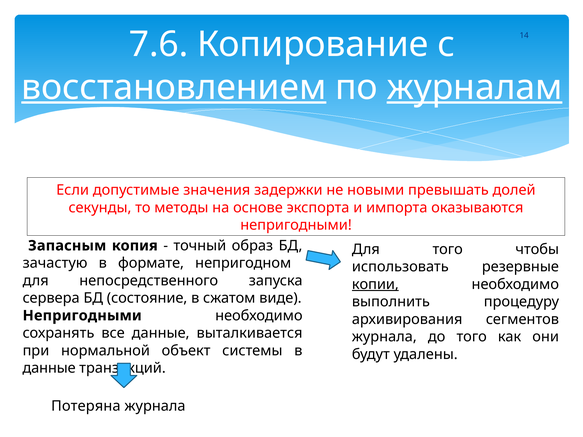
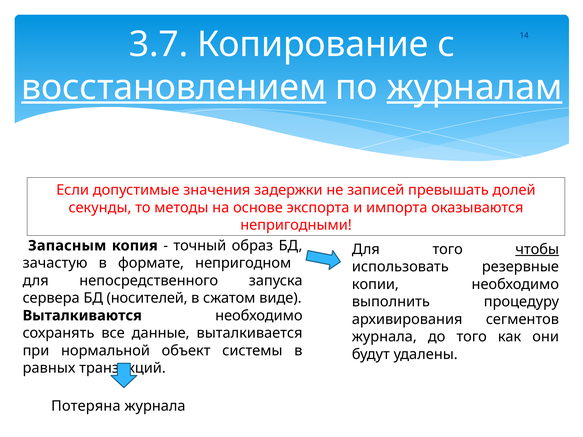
7.6: 7.6 -> 3.7 (159, 45)
новыми: новыми -> записей (376, 190)
чтобы underline: none -> present (537, 249)
копии underline: present -> none (375, 284)
состояние: состояние -> носителей (147, 298)
Непригодными: Непригодными -> Выталкиваются (82, 316)
данные: данные -> равных (49, 368)
